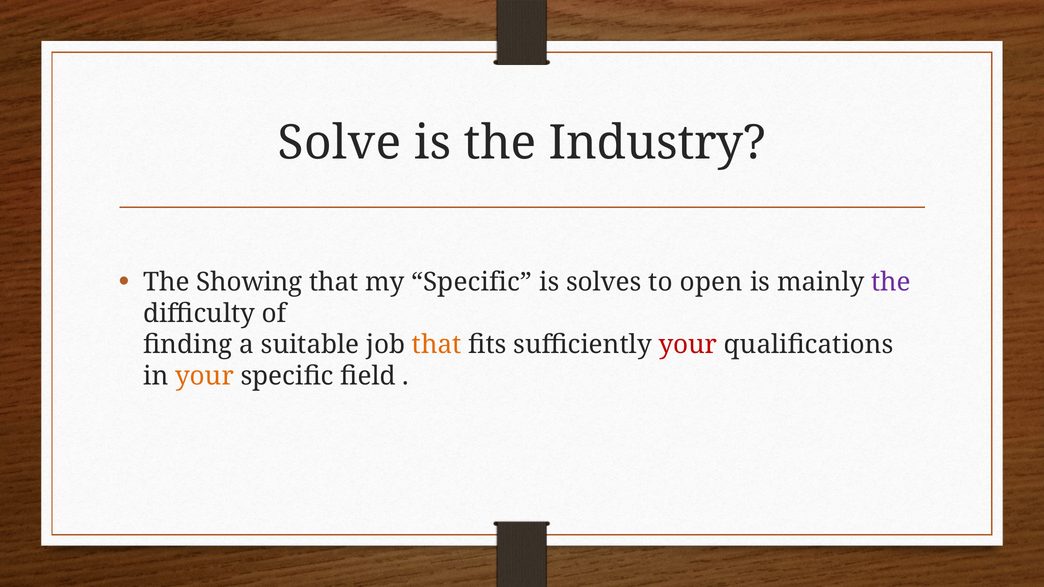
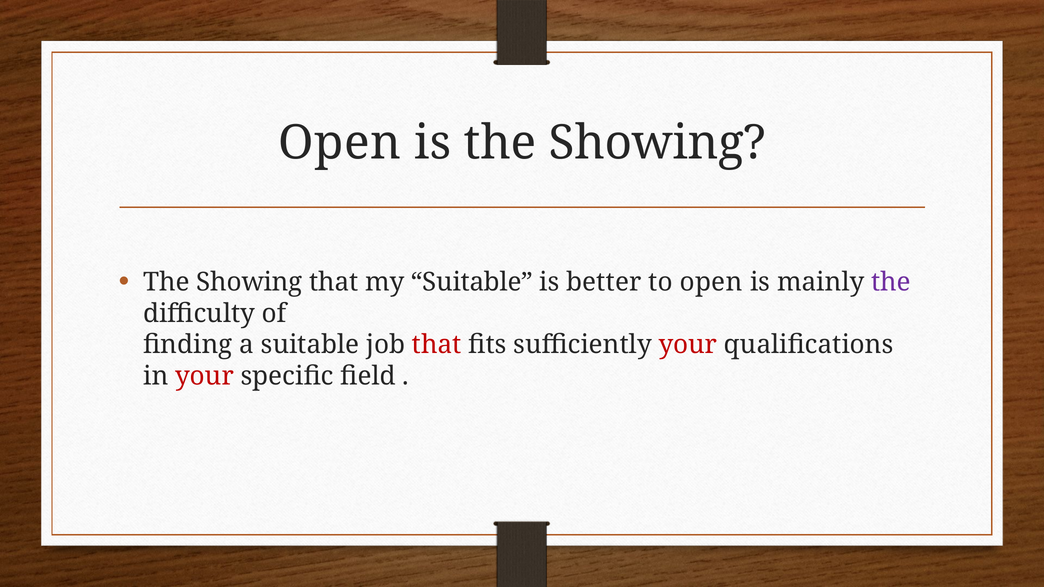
Solve: Solve -> Open (340, 143)
is the Industry: Industry -> Showing (658, 143)
my Specific: Specific -> Suitable (472, 282)
solves: solves -> better (604, 282)
that colour: orange -> red (437, 345)
your colour: orange -> red (205, 376)
